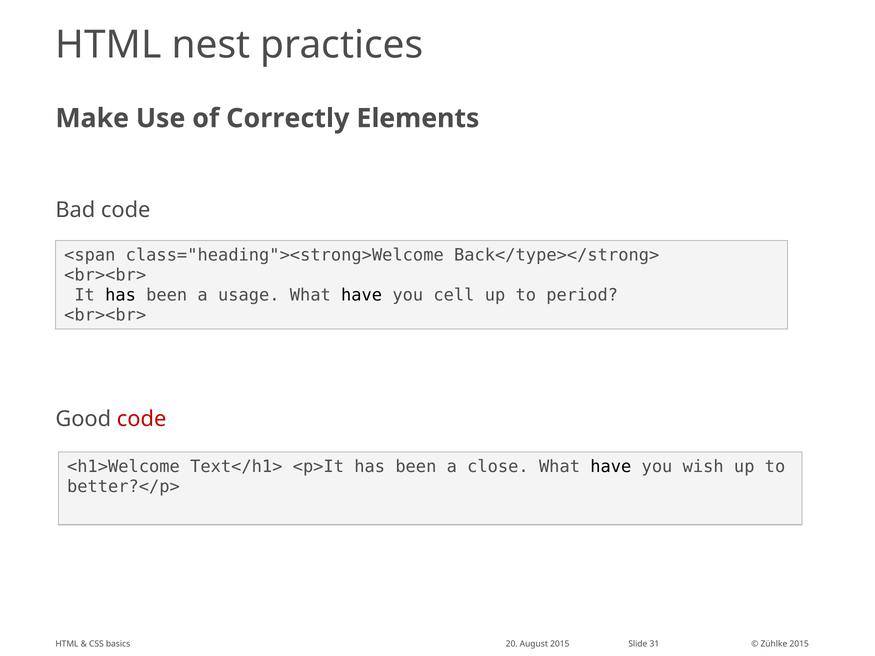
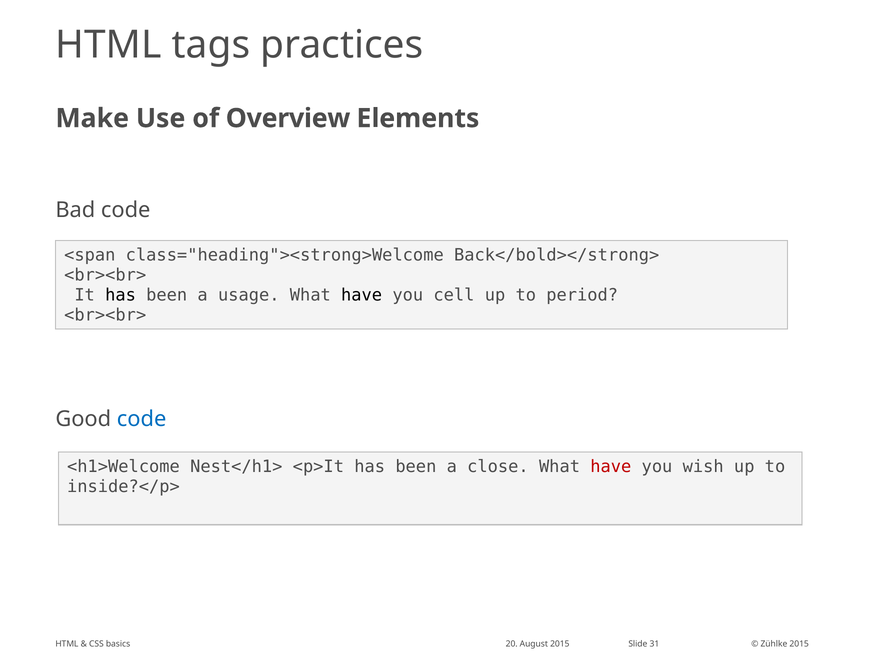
nest: nest -> tags (211, 45)
Correctly: Correctly -> Overview (288, 118)
Back</type></strong>: Back</type></strong> -> Back</bold></strong> (557, 255)
code colour: red -> blue (142, 419)
Text</h1>: Text</h1> -> Nest</h1> (236, 467)
have colour: black -> red (611, 467)
better?</p>: better?</p> -> inside?</p> (123, 487)
